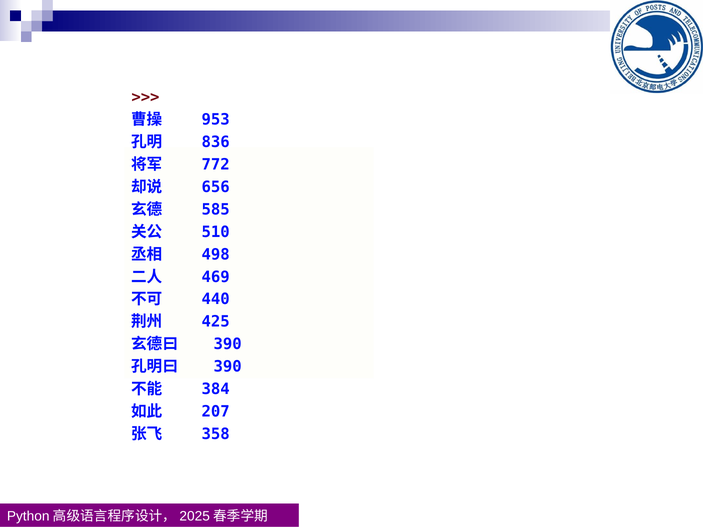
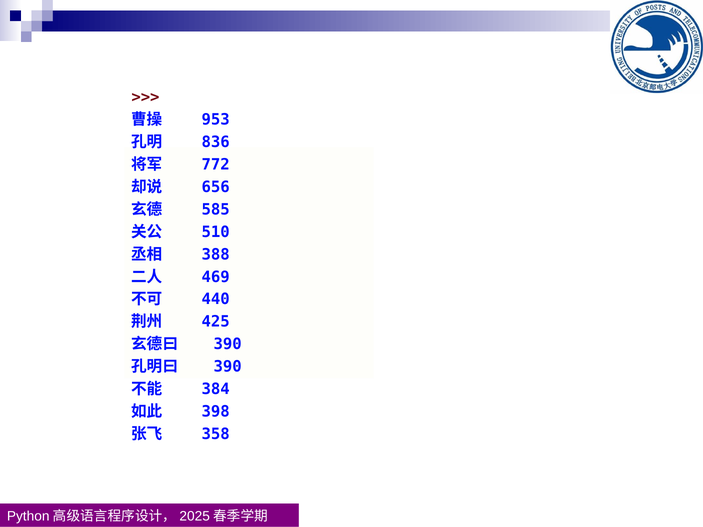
498: 498 -> 388 (216, 255)
207: 207 -> 398 (216, 412)
